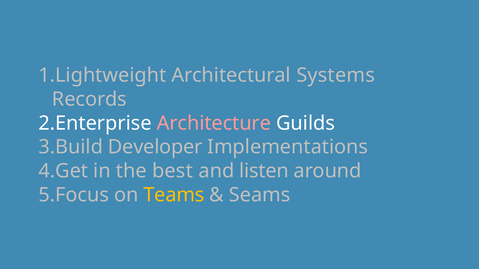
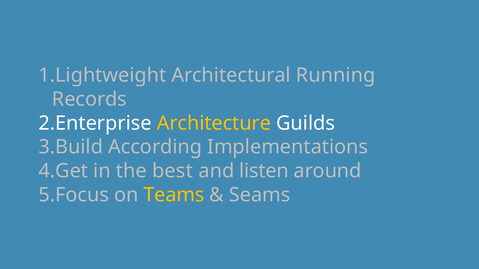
Systems: Systems -> Running (336, 75)
Architecture colour: pink -> yellow (214, 123)
Developer: Developer -> According (155, 147)
